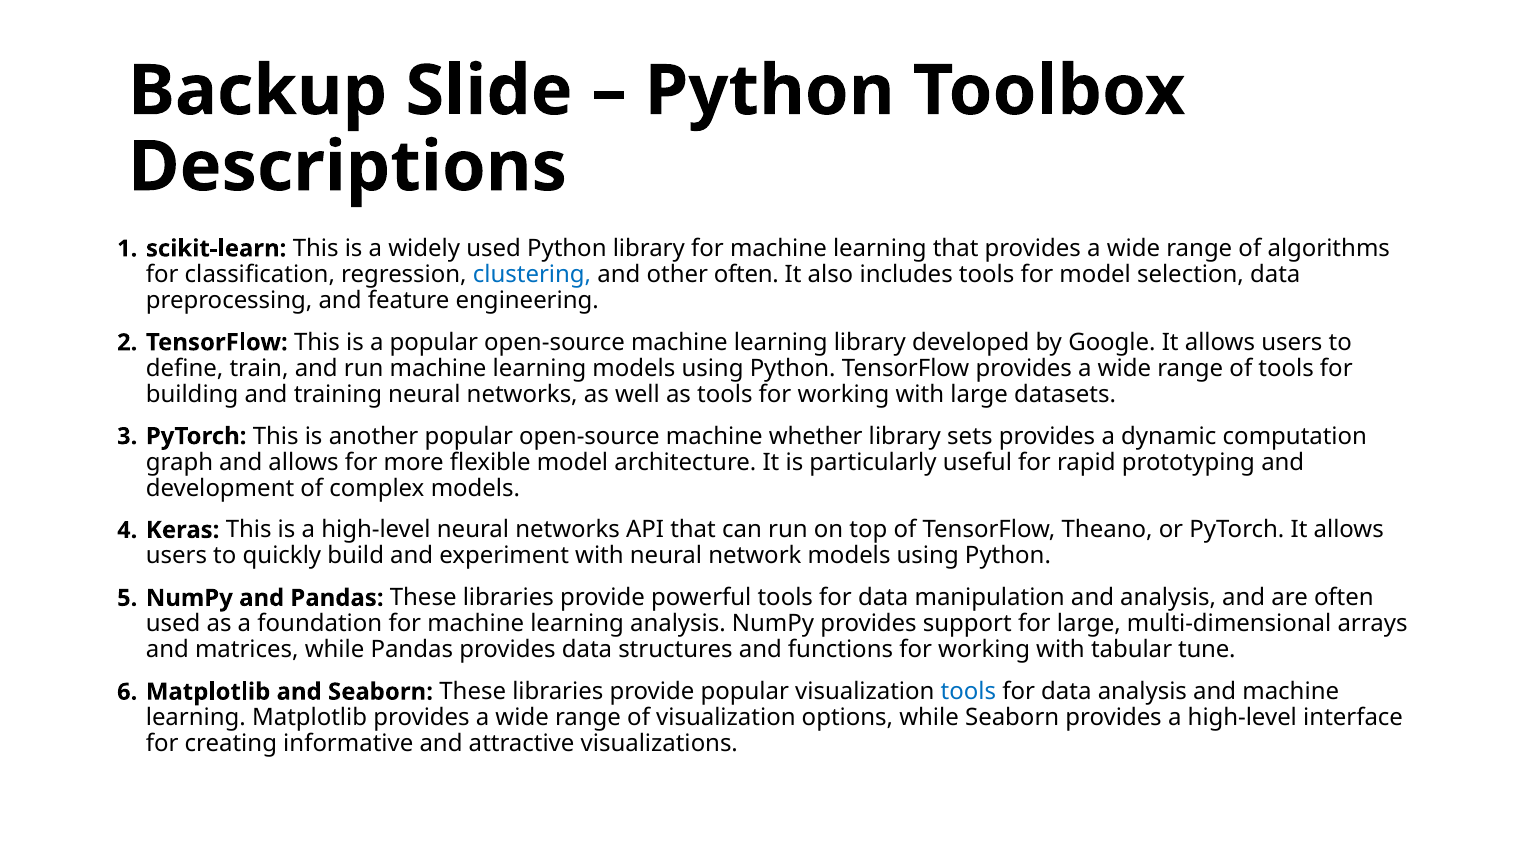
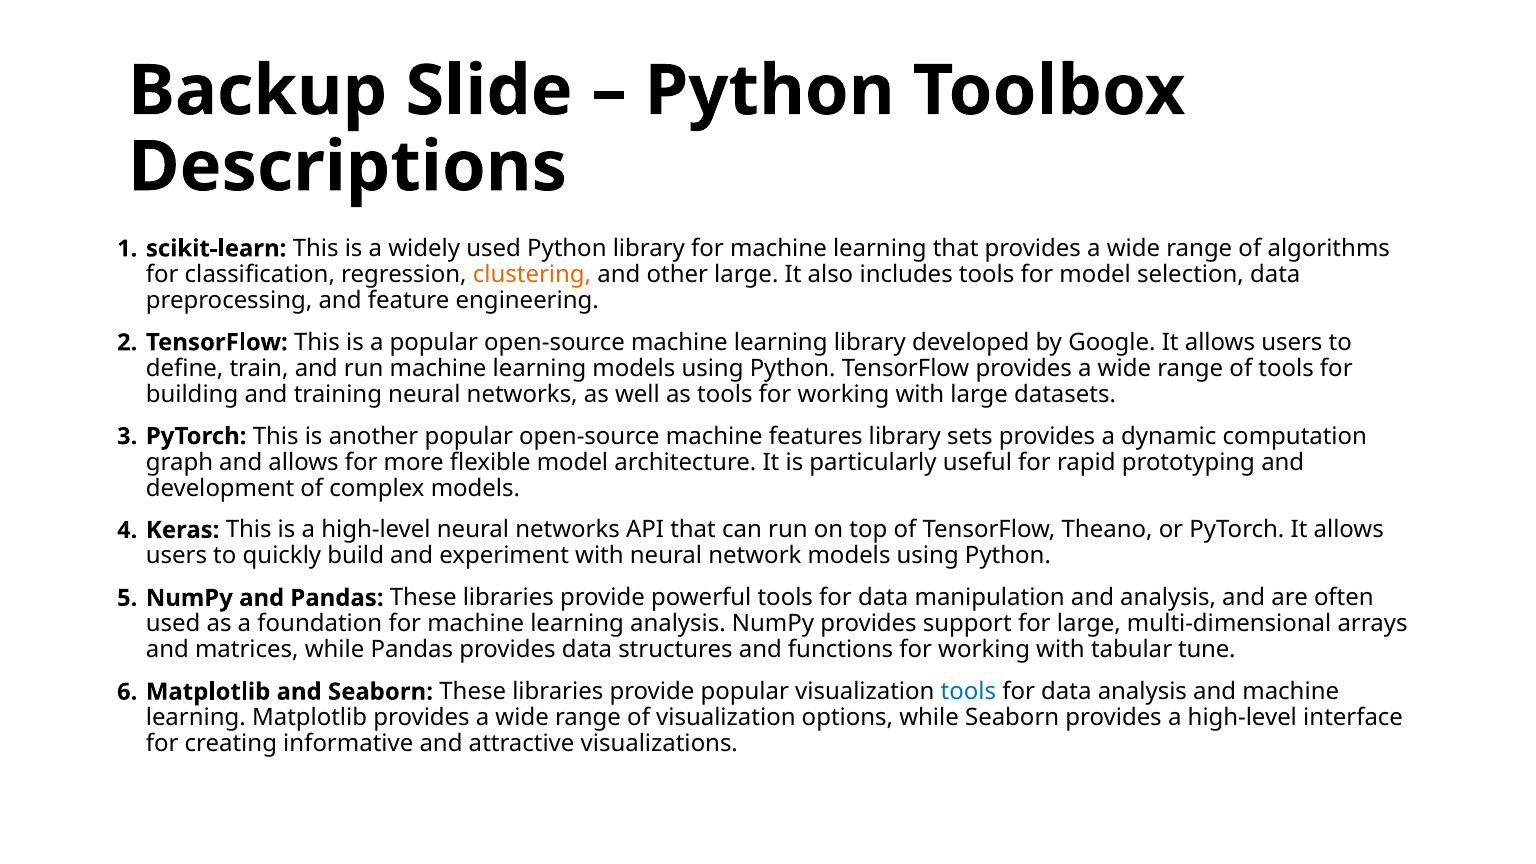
clustering colour: blue -> orange (532, 275)
other often: often -> large (746, 275)
whether: whether -> features (816, 436)
